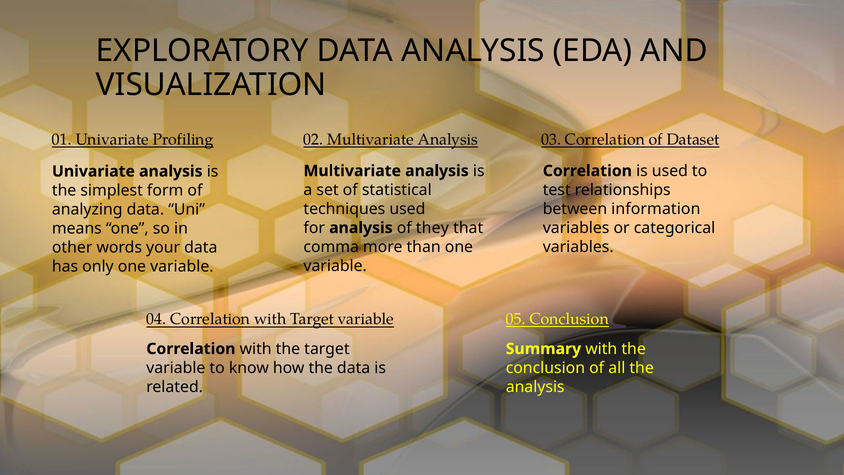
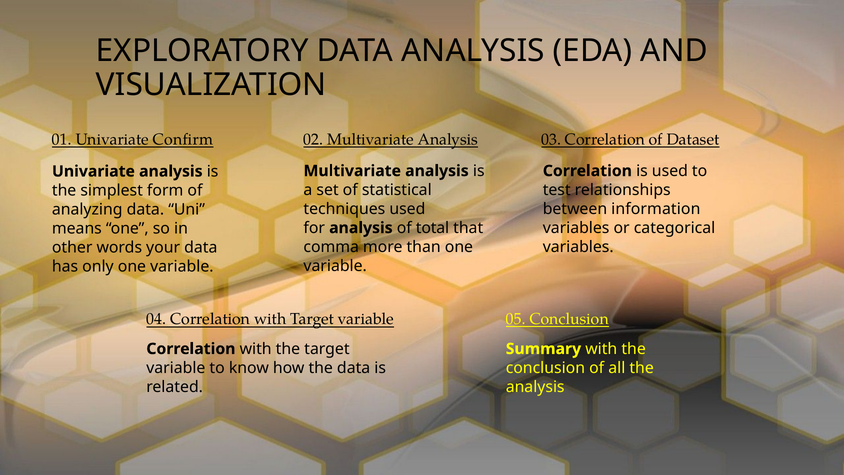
Profiling: Profiling -> Confirm (183, 139)
they: they -> total (433, 228)
